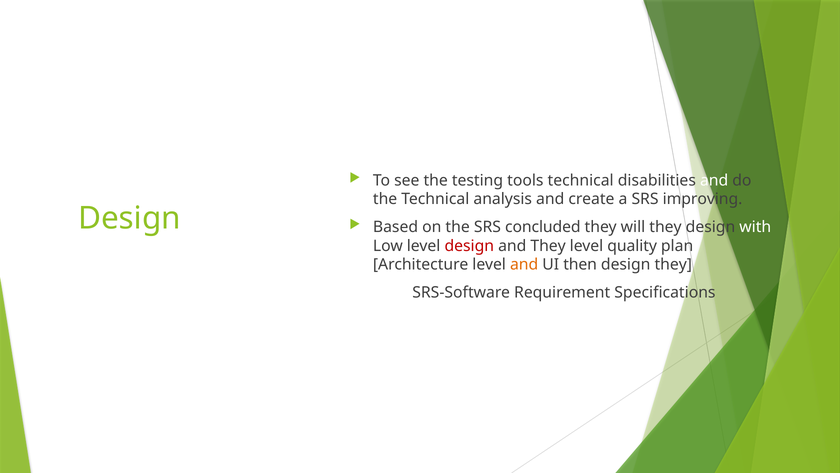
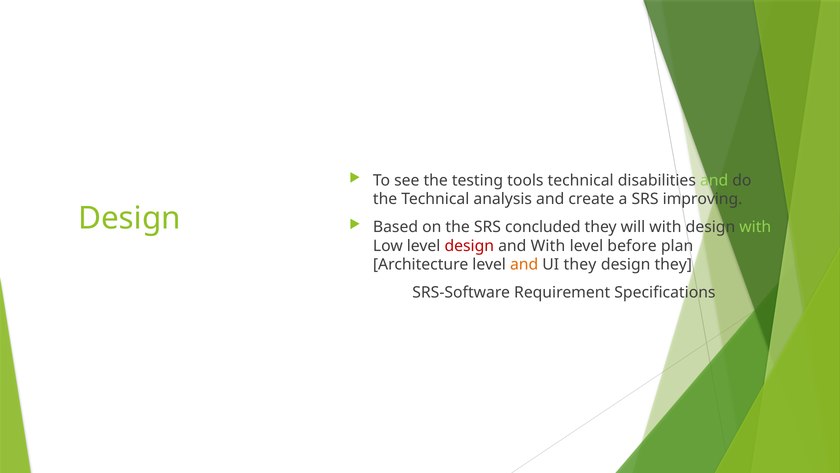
and colour: white -> light green (714, 180)
will they: they -> with (665, 227)
with colour: white -> light green (755, 227)
and They: They -> With (548, 246)
quality: quality -> before (632, 246)
UI then: then -> they (580, 264)
